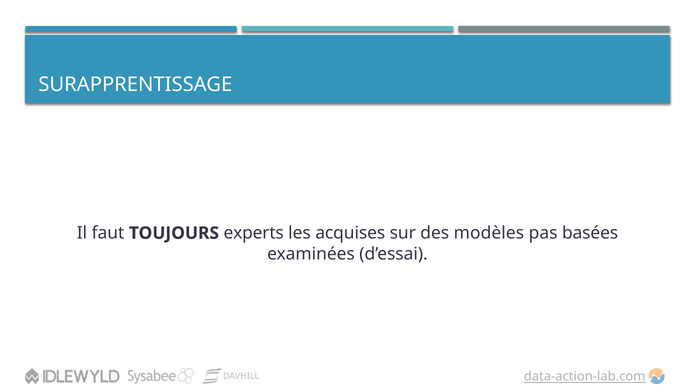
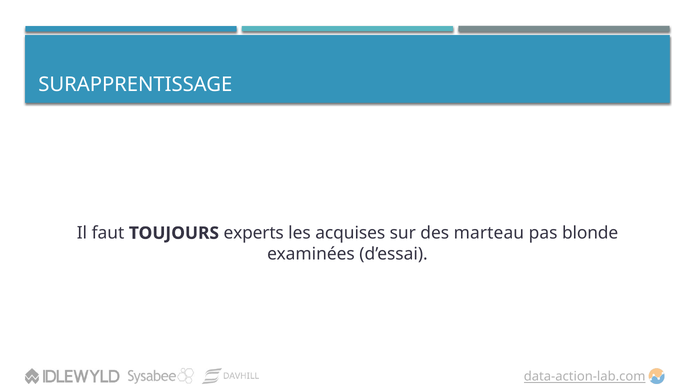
modèles: modèles -> marteau (489, 233)
basées: basées -> blonde (590, 233)
